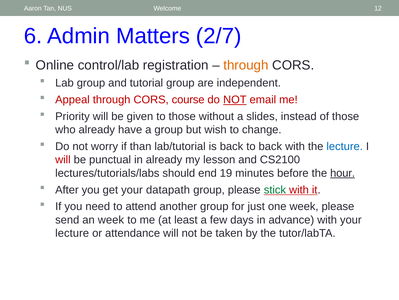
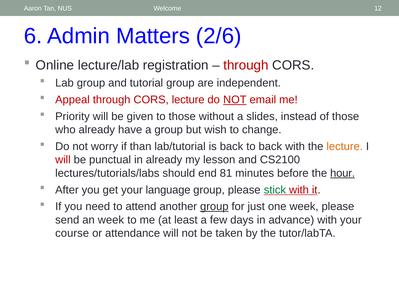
2/7: 2/7 -> 2/6 (219, 36)
control/lab: control/lab -> lecture/lab (108, 65)
through colour: orange -> red (246, 65)
CORS course: course -> lecture (188, 99)
lecture colour: blue -> orange (345, 146)
19: 19 -> 81 (226, 173)
datapath: datapath -> language (168, 189)
group underline: none -> present (214, 206)
lecture: lecture -> course (72, 233)
